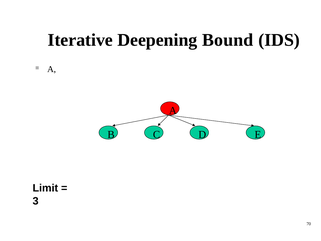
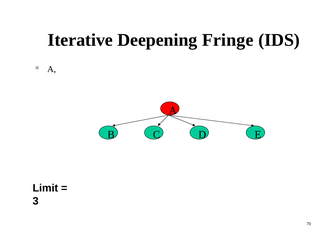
Bound: Bound -> Fringe (228, 40)
